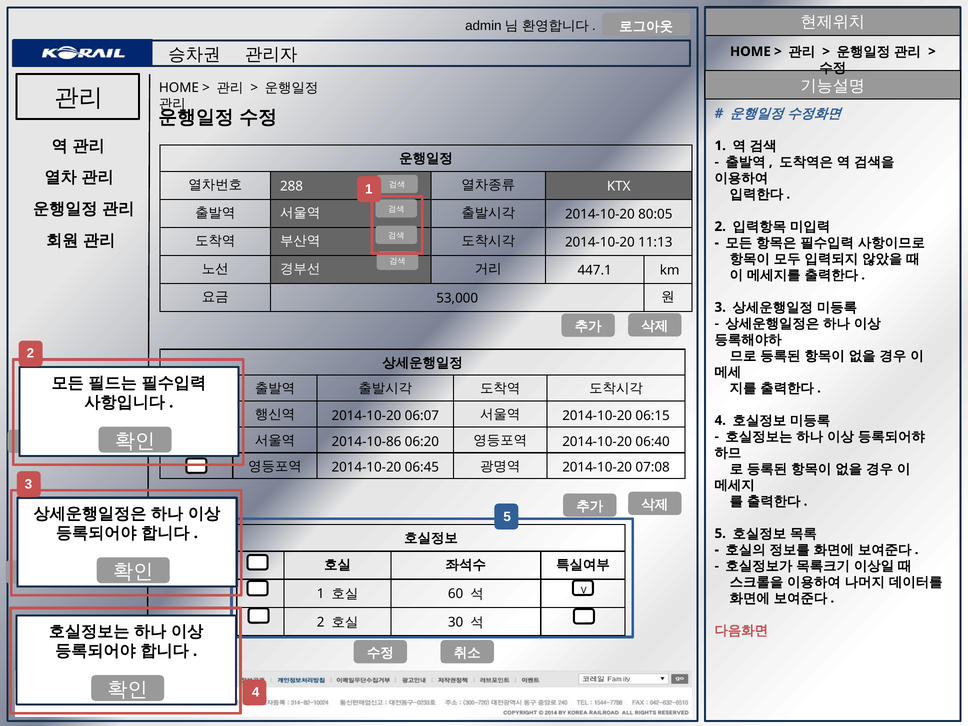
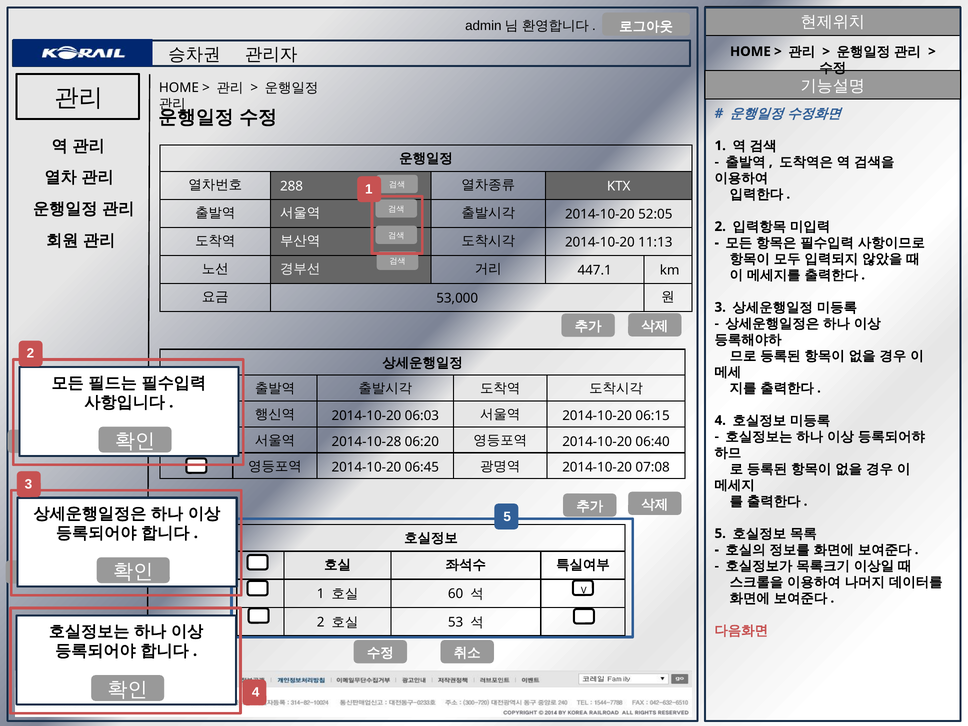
80:05: 80:05 -> 52:05 (655, 214)
06:07: 06:07 -> 06:03 (422, 416)
2014-10-86: 2014-10-86 -> 2014-10-28 (366, 442)
30: 30 -> 53 (456, 622)
